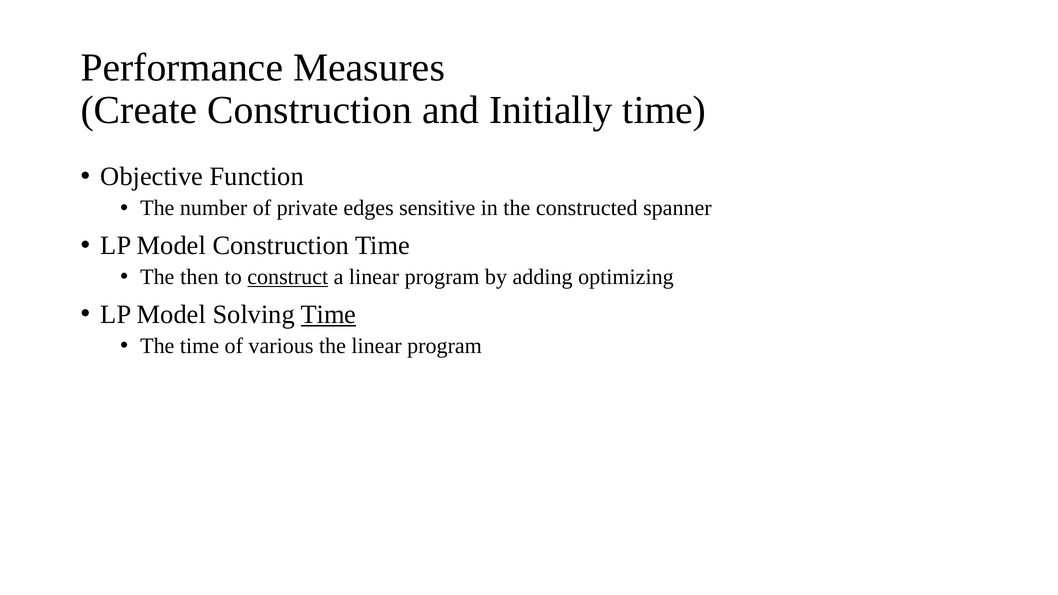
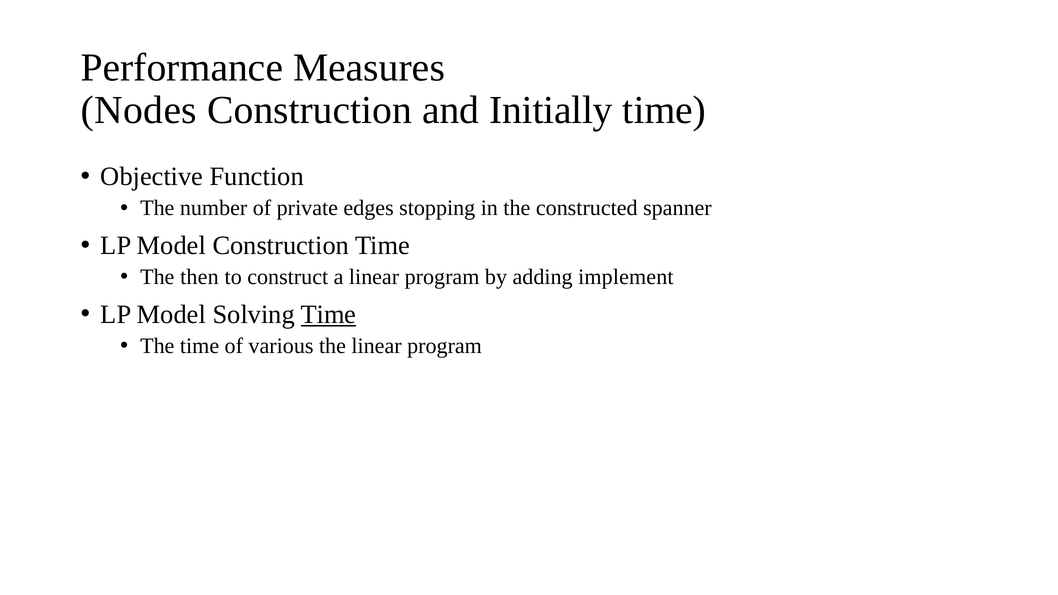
Create: Create -> Nodes (139, 110)
sensitive: sensitive -> stopping (437, 208)
construct underline: present -> none (288, 277)
optimizing: optimizing -> implement (626, 277)
